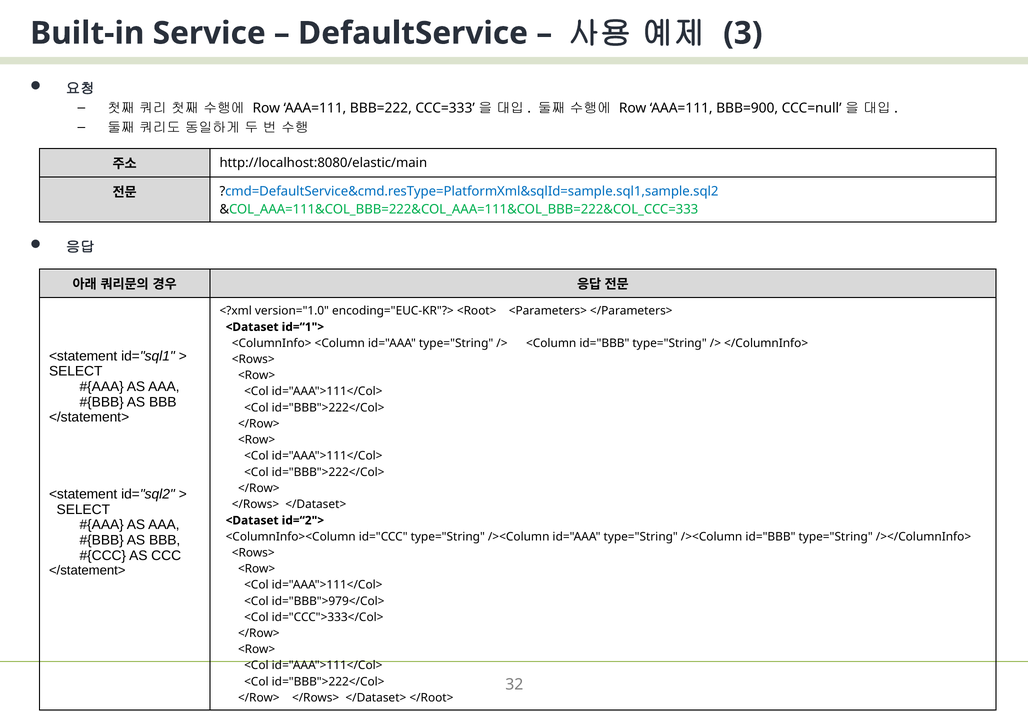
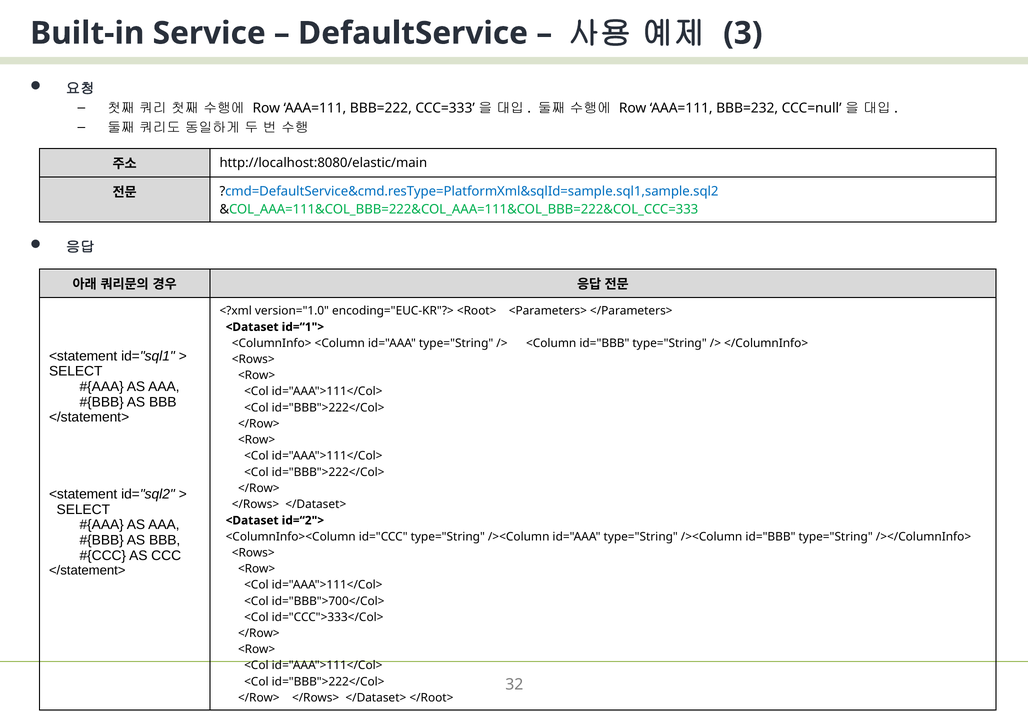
BBB=900: BBB=900 -> BBB=232 (747, 108)
id="BBB">979</Col>: id="BBB">979</Col> -> id="BBB">700</Col> (328, 602)
